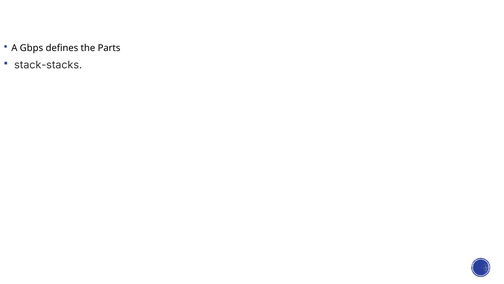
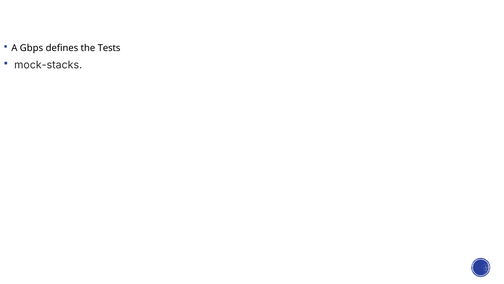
Parts: Parts -> Tests (109, 48)
stack-stacks: stack-stacks -> mock-stacks (48, 65)
